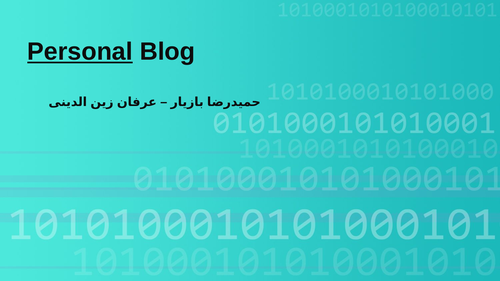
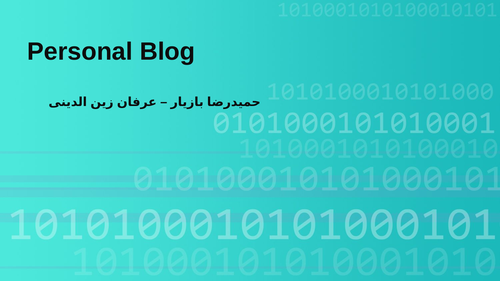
Personal underline: present -> none (80, 52)
